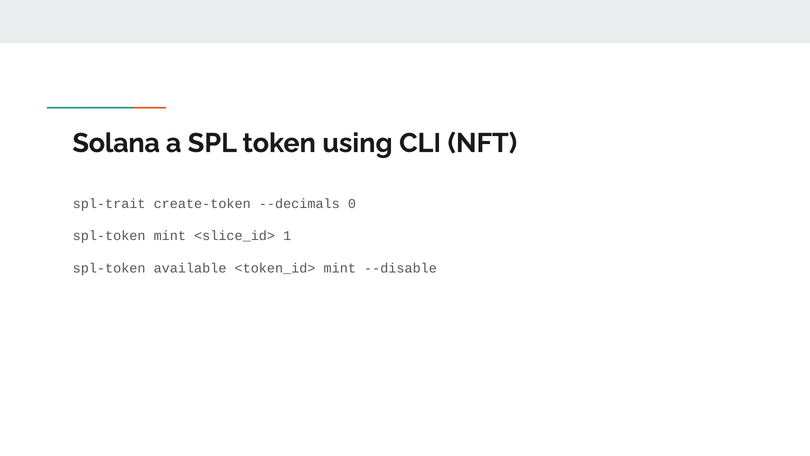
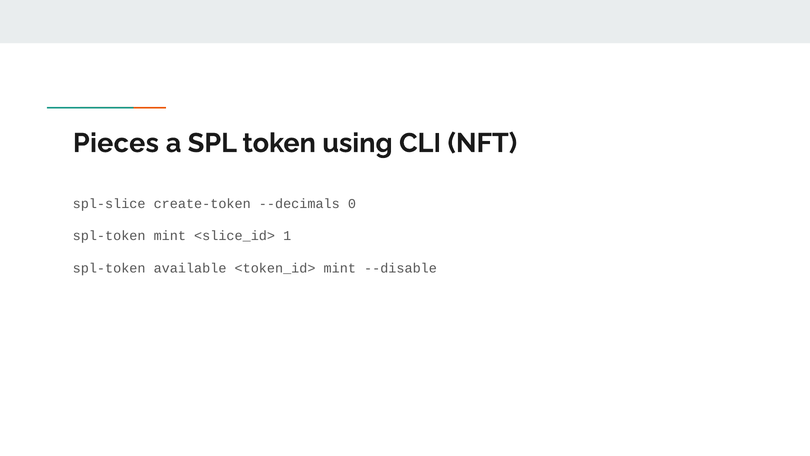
Solana: Solana -> Pieces (116, 143)
spl-trait: spl-trait -> spl-slice (109, 204)
